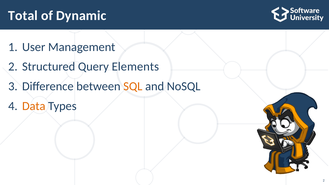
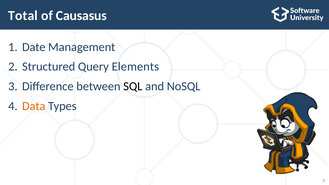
Dynamic: Dynamic -> Causasus (81, 16)
User: User -> Date (34, 47)
SQL colour: orange -> black (133, 86)
